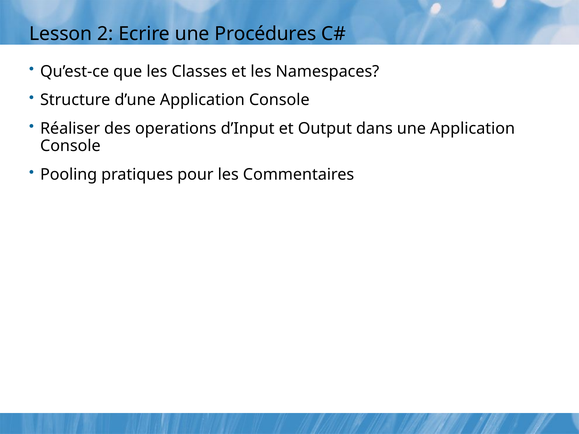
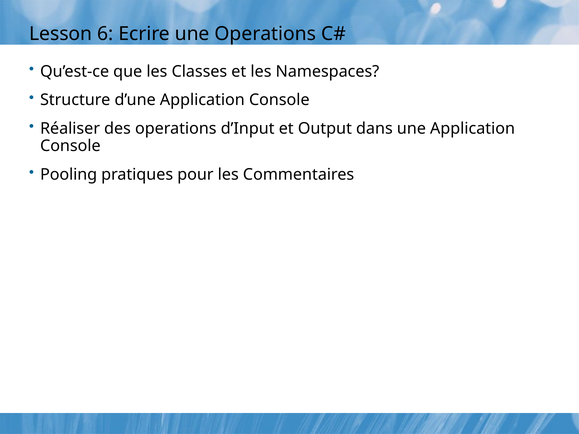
2: 2 -> 6 (105, 34)
une Procédures: Procédures -> Operations (265, 34)
